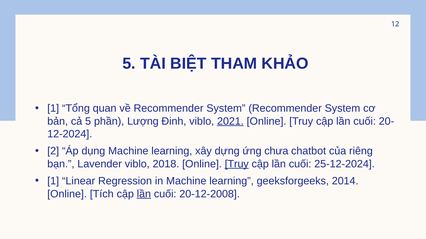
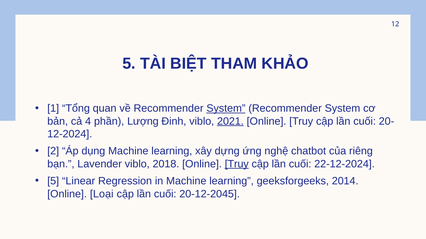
System underline: none -> present (226, 109)
cả 5: 5 -> 4 (88, 122)
chưa: chưa -> nghệ (276, 152)
25-12-2024: 25-12-2024 -> 22-12-2024 (345, 164)
1: 1 -> 5 (53, 182)
Tích: Tích -> Loại (102, 194)
lần underline: present -> none (144, 194)
20-12-2008: 20-12-2008 -> 20-12-2045 (210, 194)
